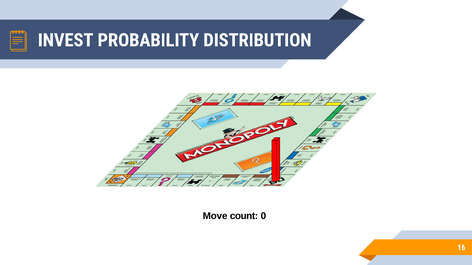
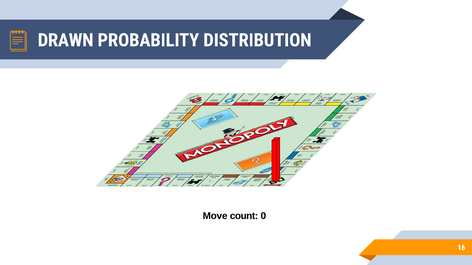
INVEST: INVEST -> DRAWN (66, 40)
